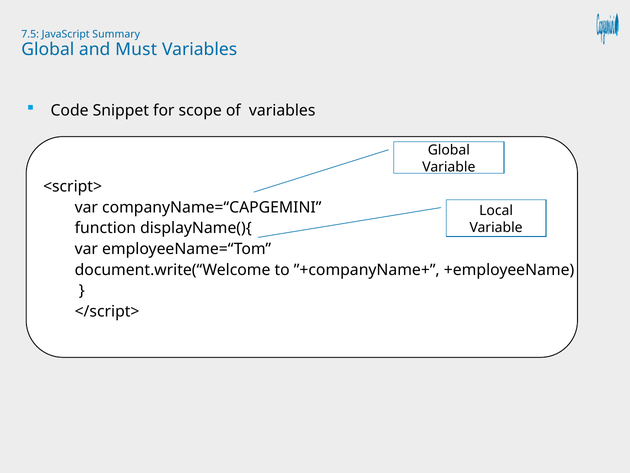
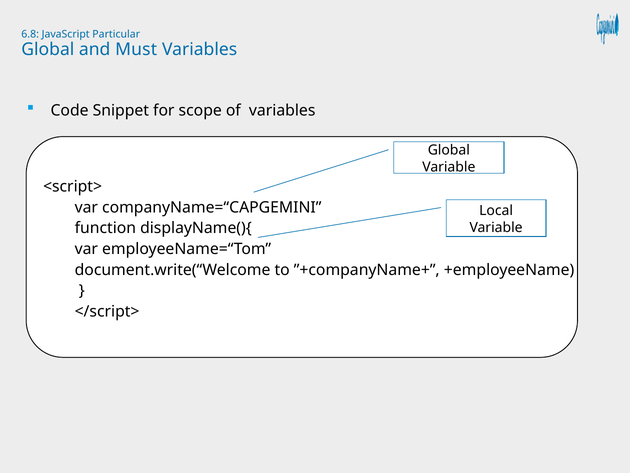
7.5: 7.5 -> 6.8 (30, 34)
Summary: Summary -> Particular (116, 34)
